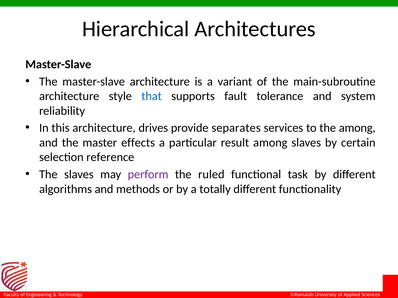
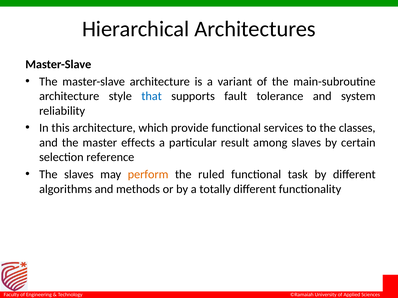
drives: drives -> which (153, 128)
provide separates: separates -> functional (236, 128)
the among: among -> classes (357, 128)
perform colour: purple -> orange (148, 175)
